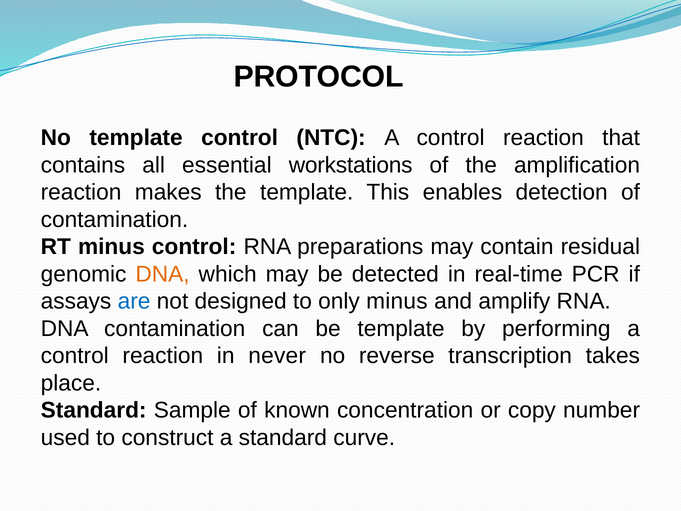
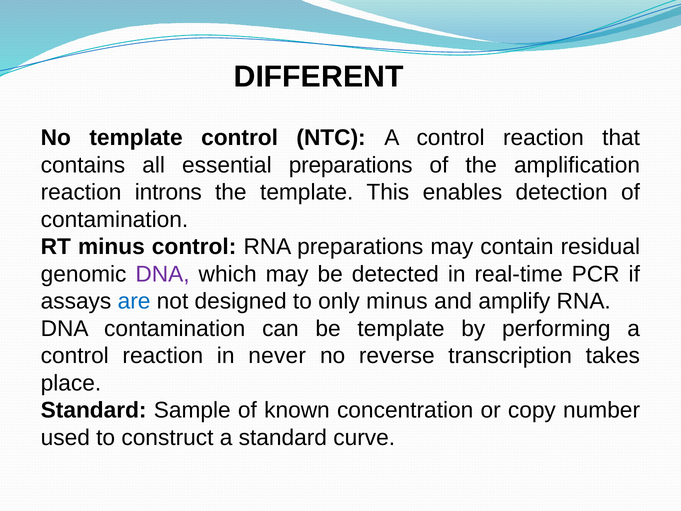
PROTOCOL: PROTOCOL -> DIFFERENT (319, 77)
essential workstations: workstations -> preparations (351, 165)
makes: makes -> introns (168, 192)
DNA colour: orange -> purple (163, 274)
